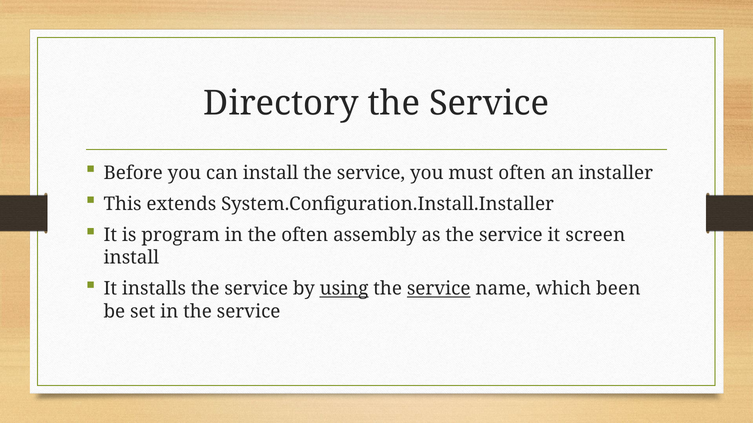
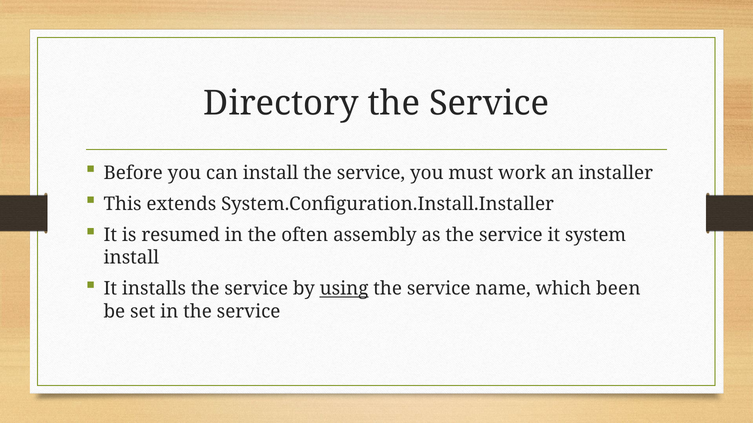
must often: often -> work (522, 173)
program: program -> resumed (181, 235)
screen: screen -> system (596, 235)
service underline: present -> none (439, 289)
